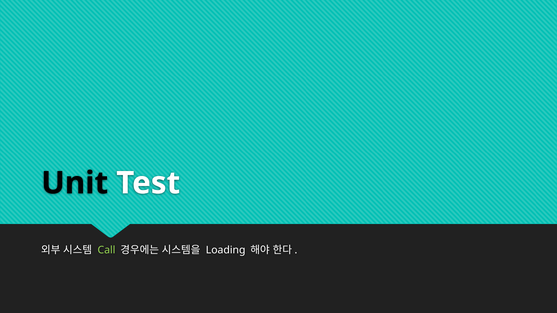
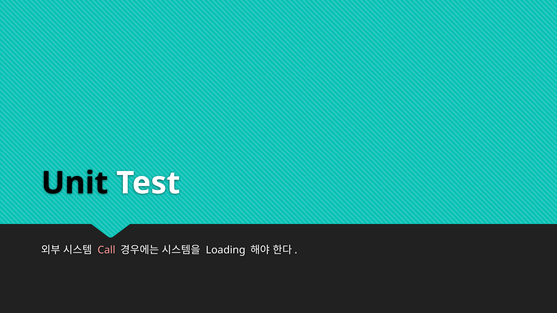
Call colour: light green -> pink (106, 250)
